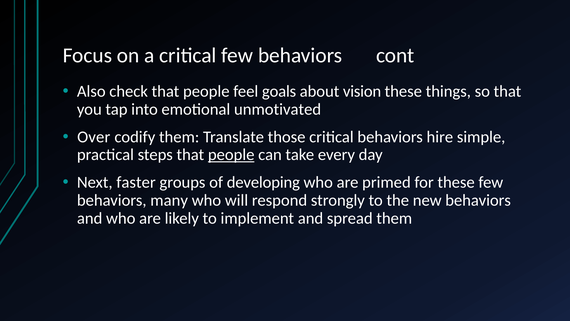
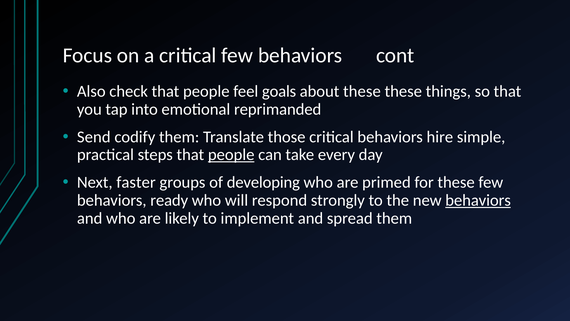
about vision: vision -> these (362, 91)
unmotivated: unmotivated -> reprimanded (278, 109)
Over: Over -> Send (94, 137)
many: many -> ready (169, 200)
behaviors underline: none -> present (478, 200)
